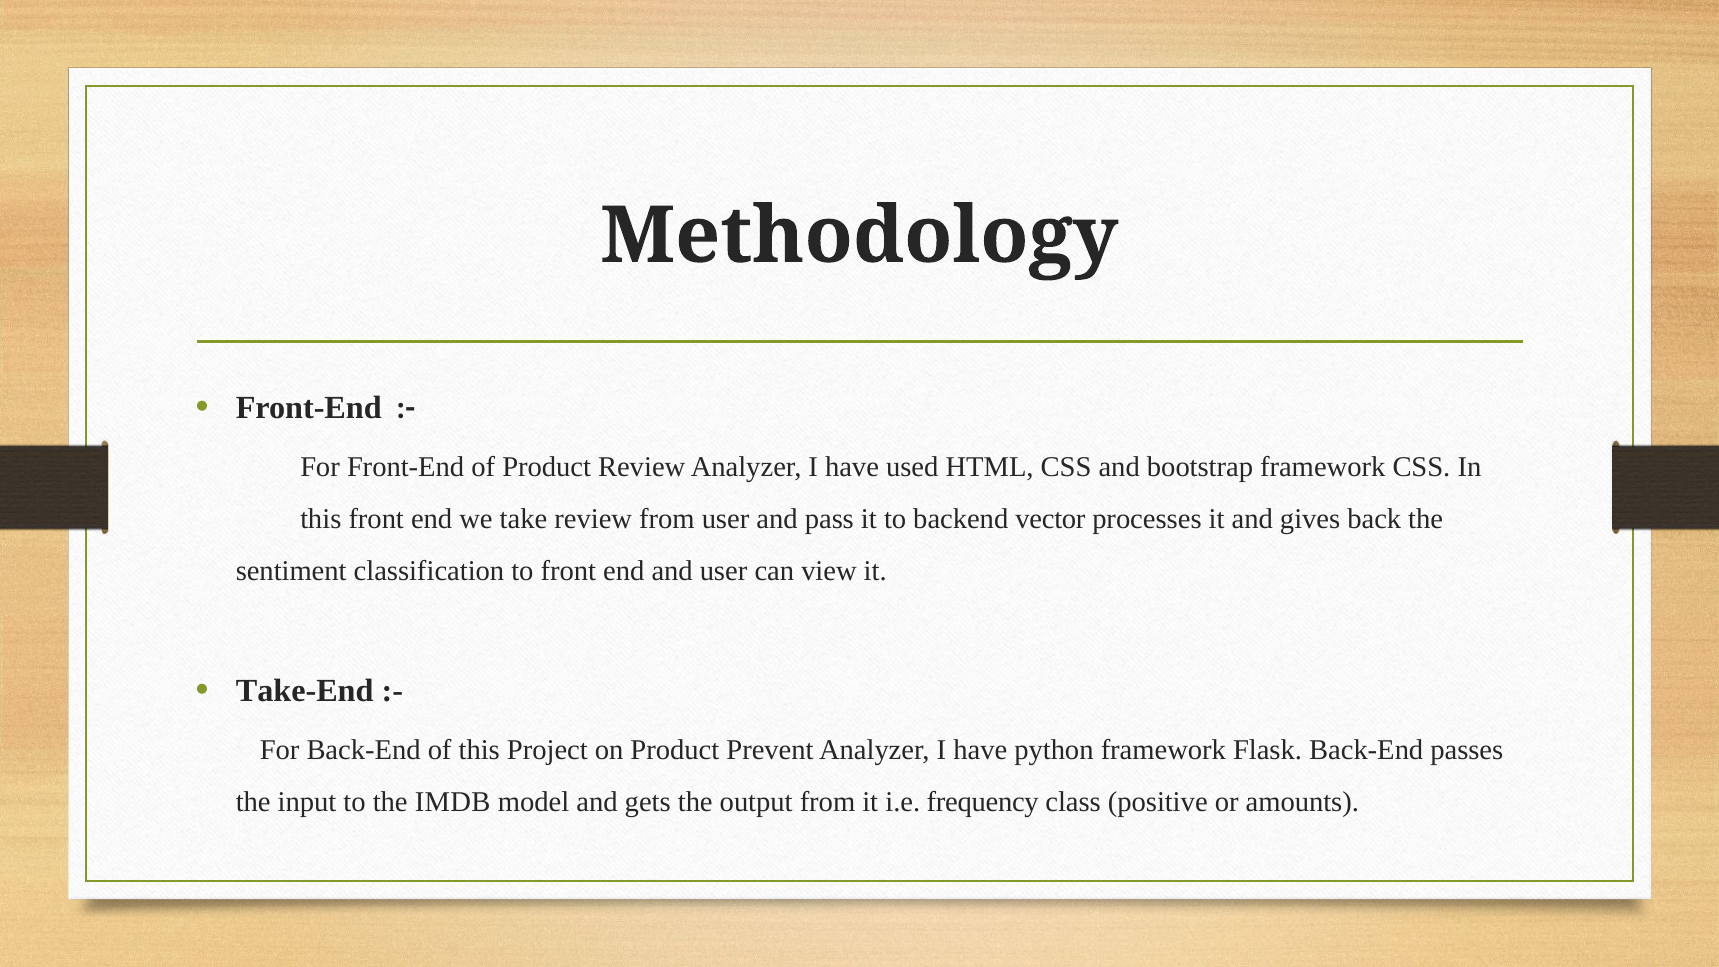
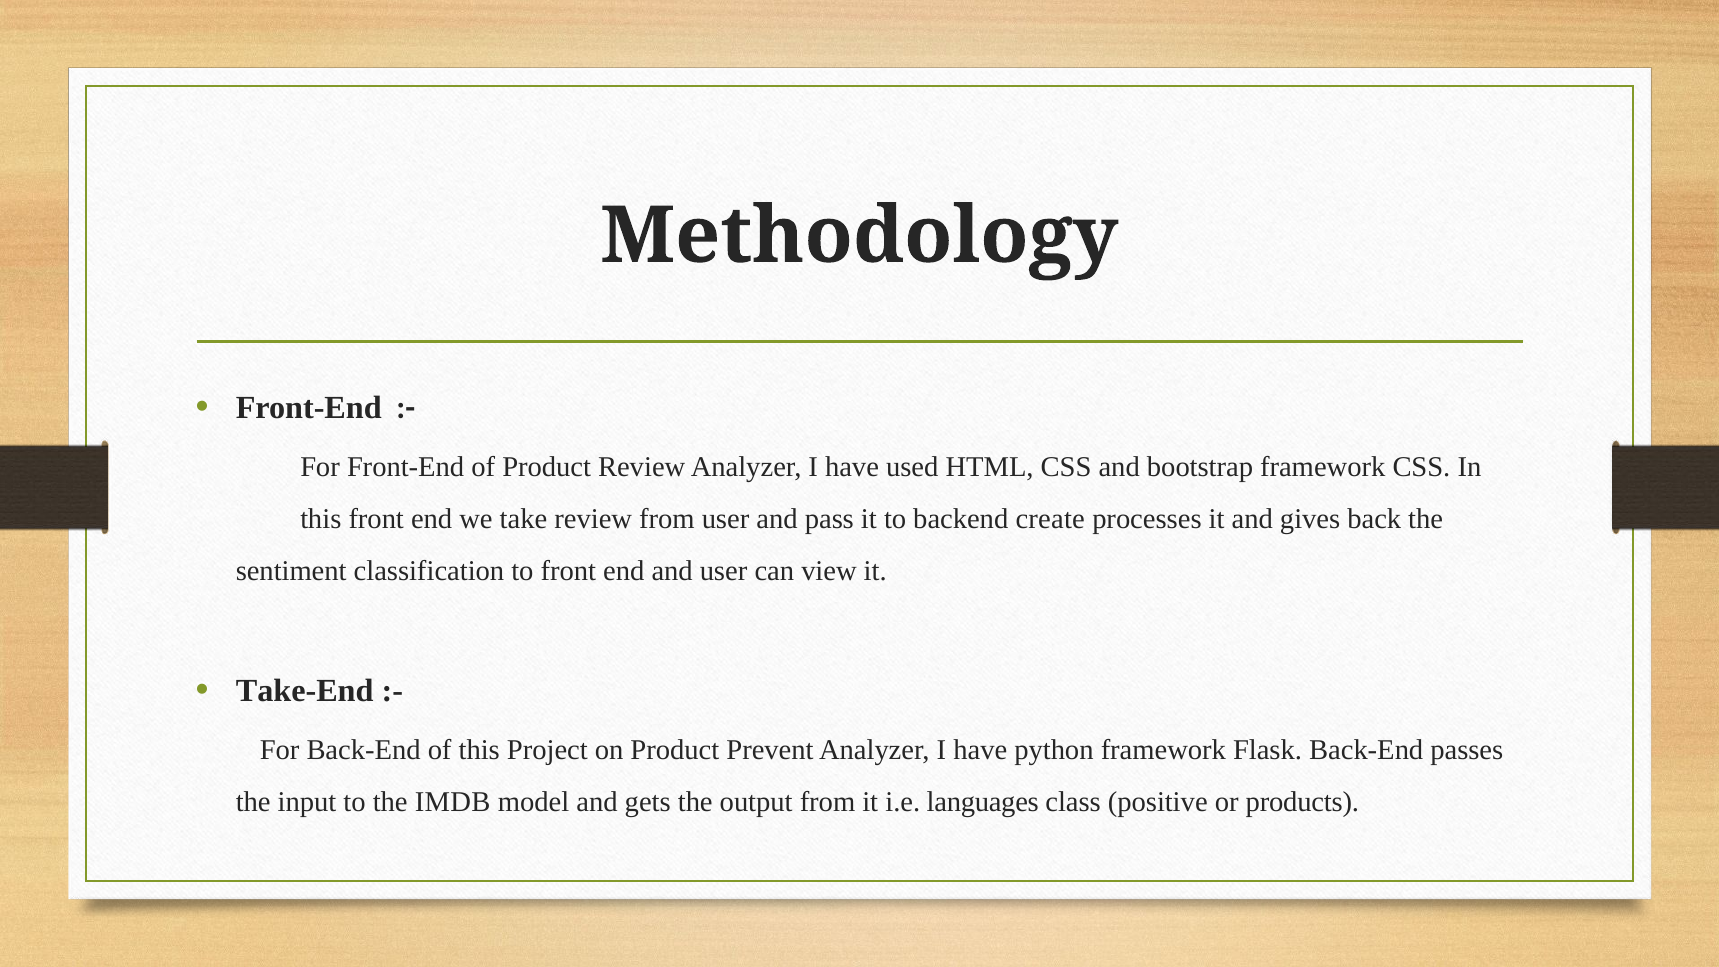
vector: vector -> create (1050, 519)
frequency: frequency -> languages (983, 802)
amounts: amounts -> products (1302, 802)
